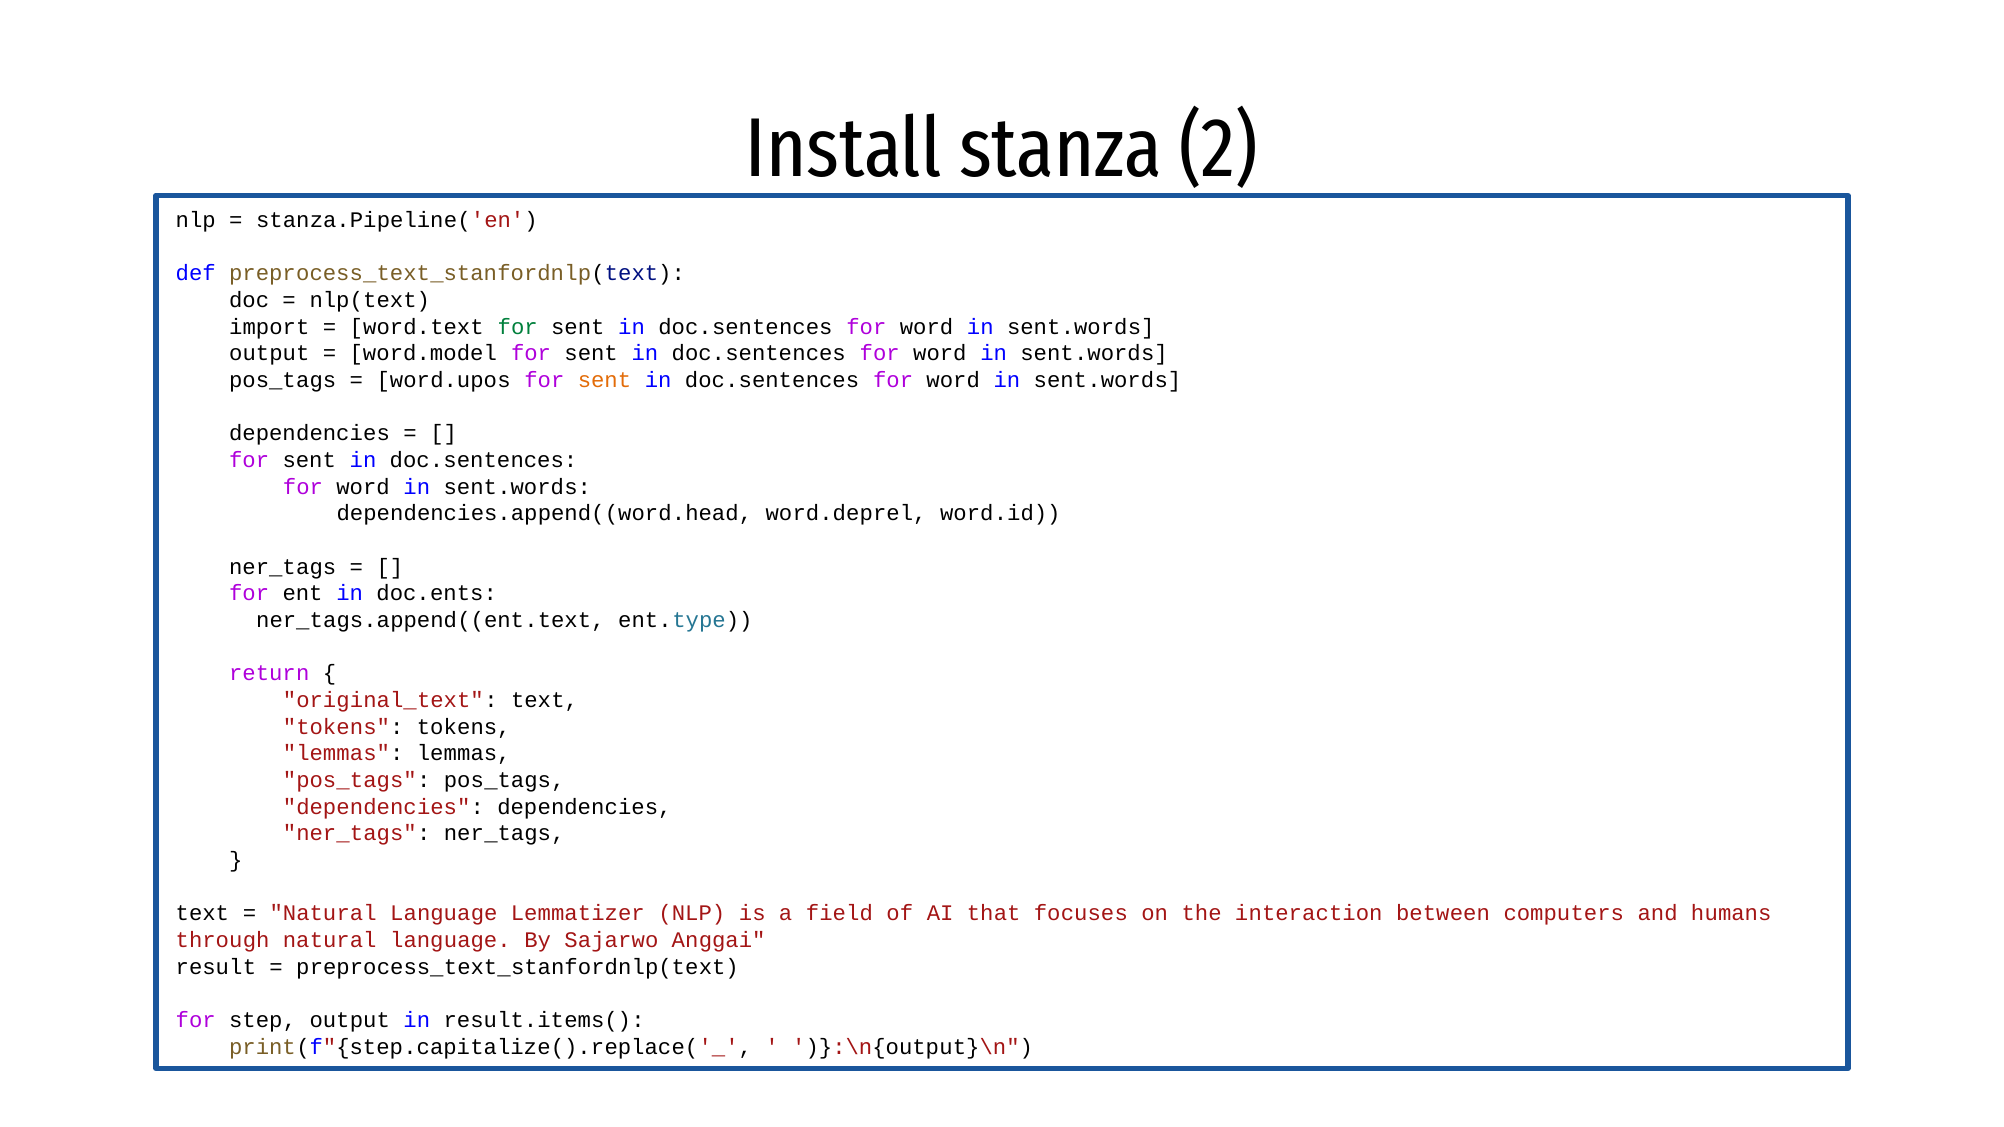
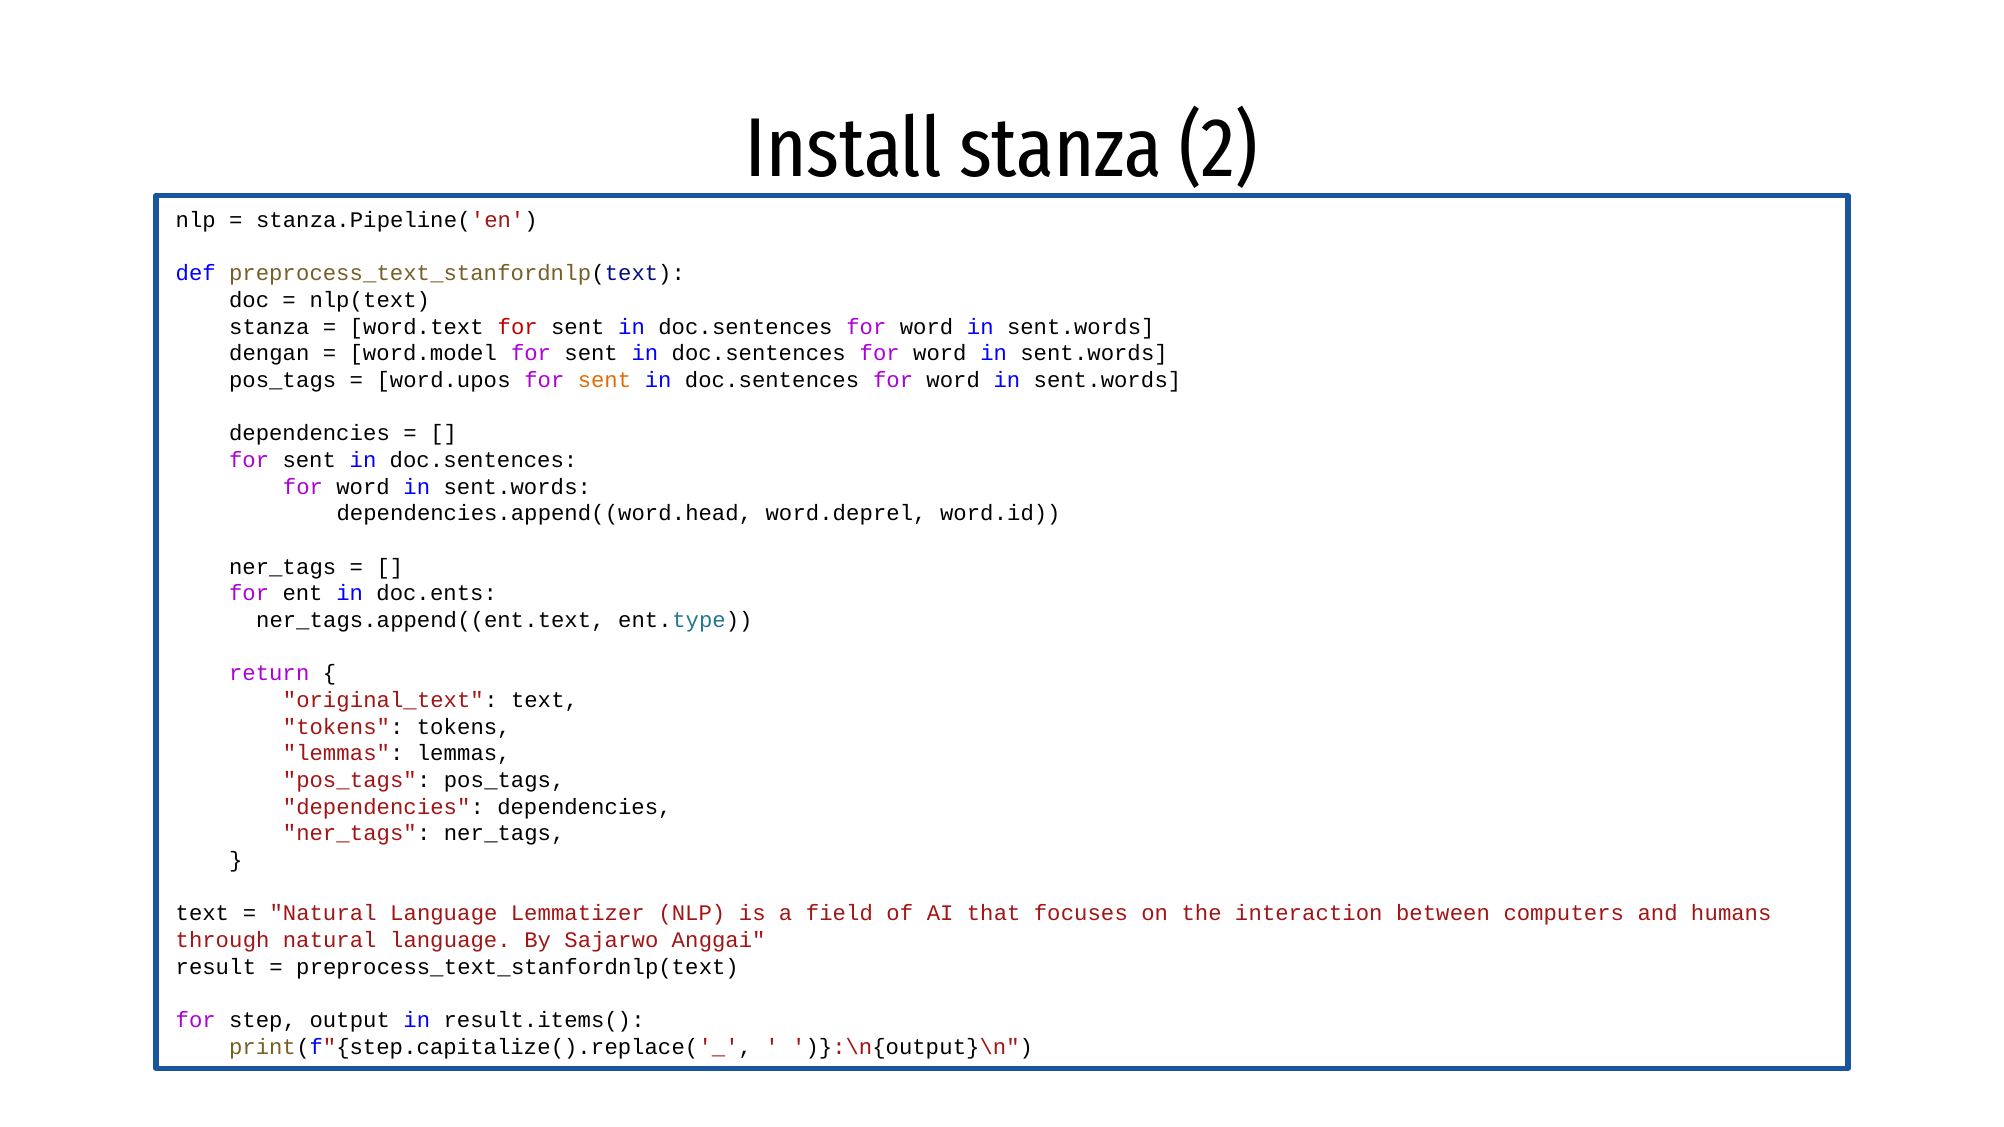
import: import -> stanza (269, 327)
for colour: green -> red (518, 327)
output: output -> dengan (269, 354)
